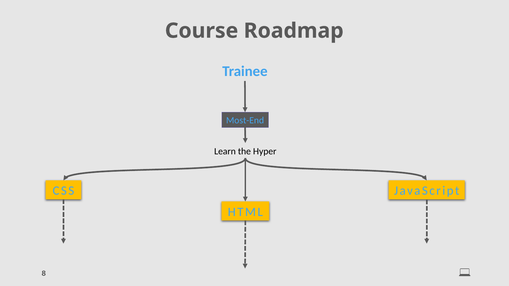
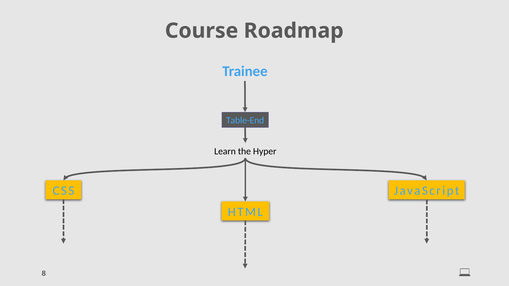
Most-End: Most-End -> Table-End (245, 121)
